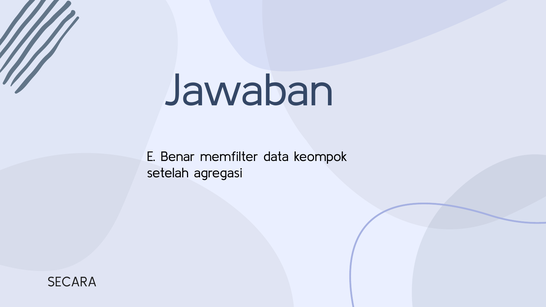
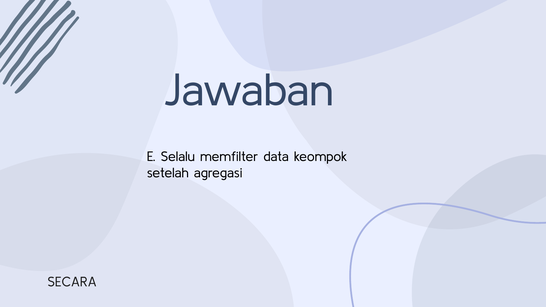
Benar: Benar -> Selalu (178, 157)
